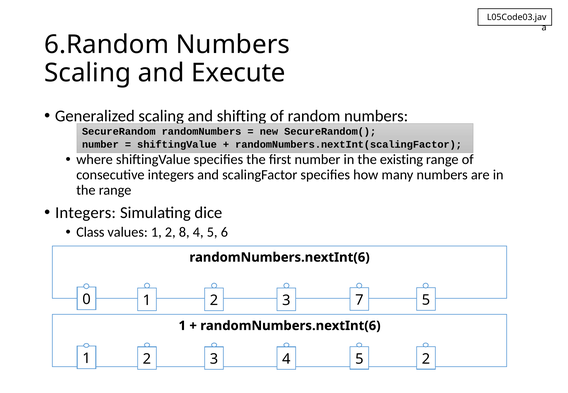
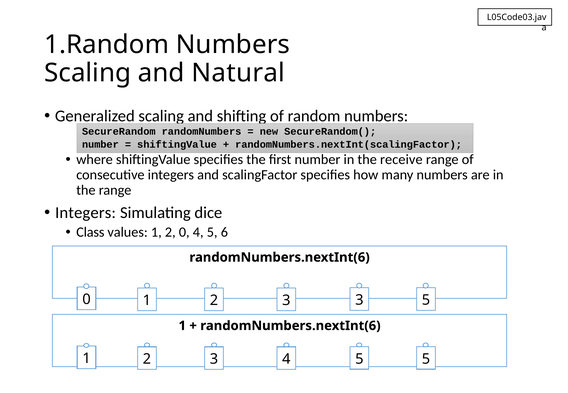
6.Random: 6.Random -> 1.Random (107, 45)
Execute: Execute -> Natural (238, 73)
existing: existing -> receive (401, 160)
2 8: 8 -> 0 (184, 232)
3 7: 7 -> 3 (359, 300)
2: 2 -> 5 (426, 359)
